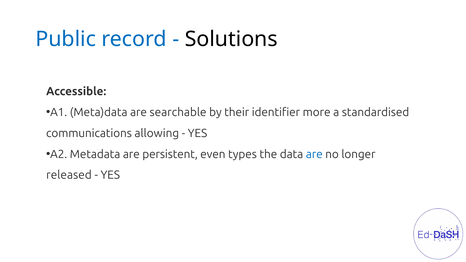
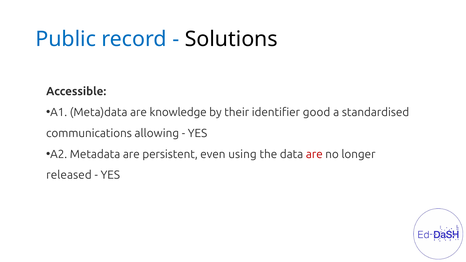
searchable: searchable -> knowledge (178, 112)
more: more -> good (317, 112)
types: types -> using (242, 154)
are colour: blue -> red (314, 154)
